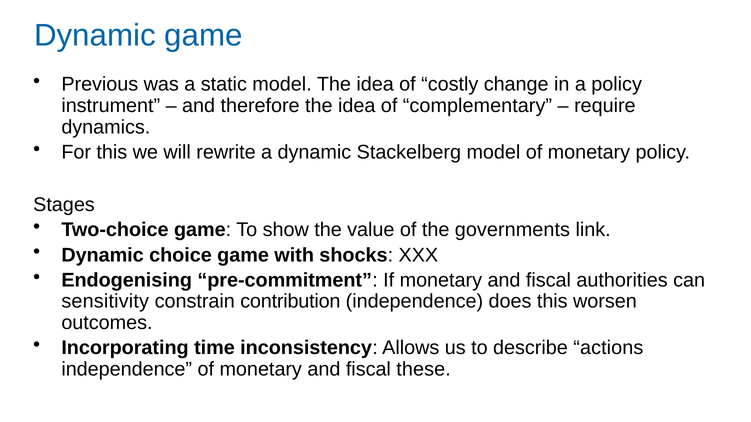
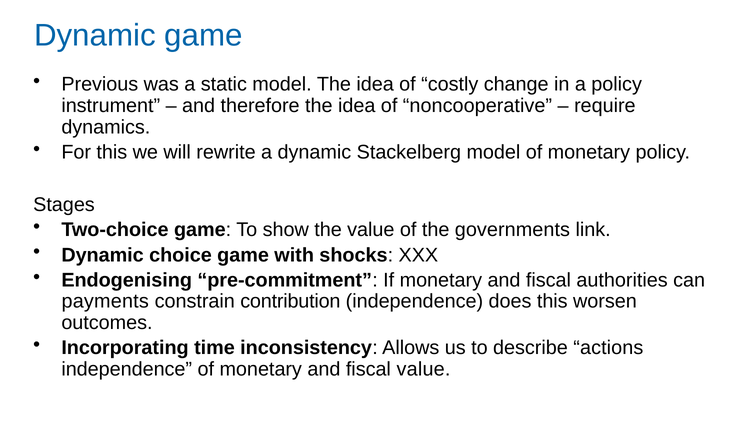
complementary: complementary -> noncooperative (477, 106)
sensitivity: sensitivity -> payments (105, 302)
fiscal these: these -> value (424, 370)
